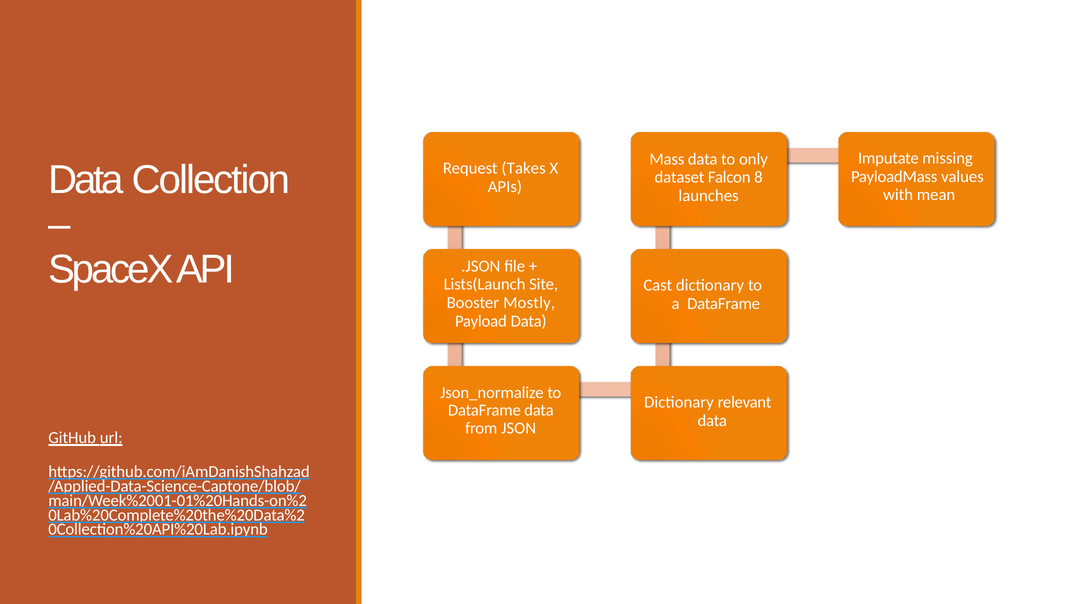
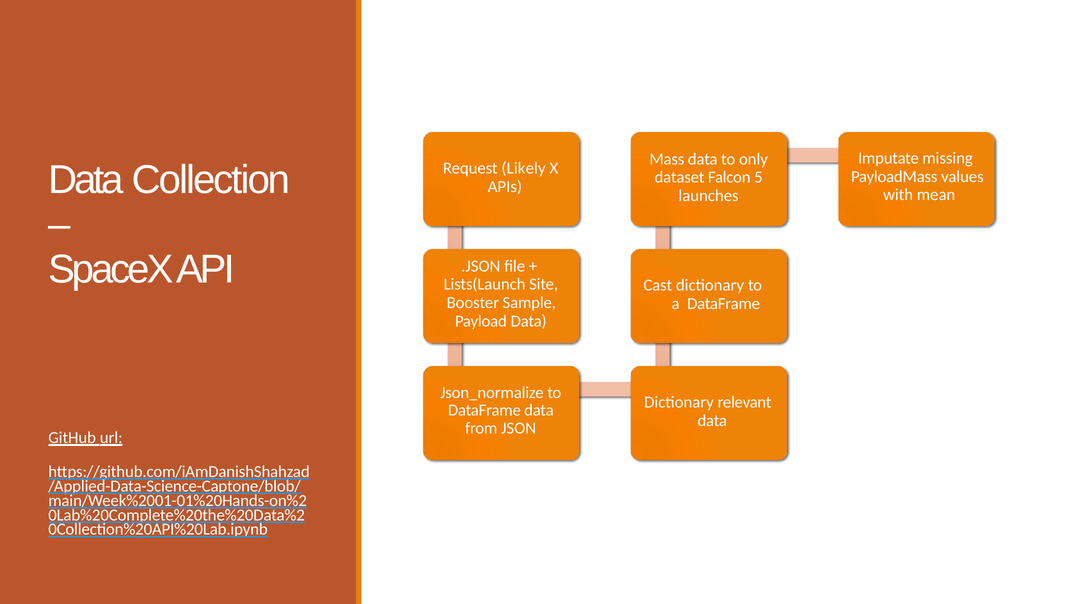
Takes: Takes -> Likely (524, 168)
8: 8 -> 5 (758, 177)
Mostly: Mostly -> Sample (529, 303)
